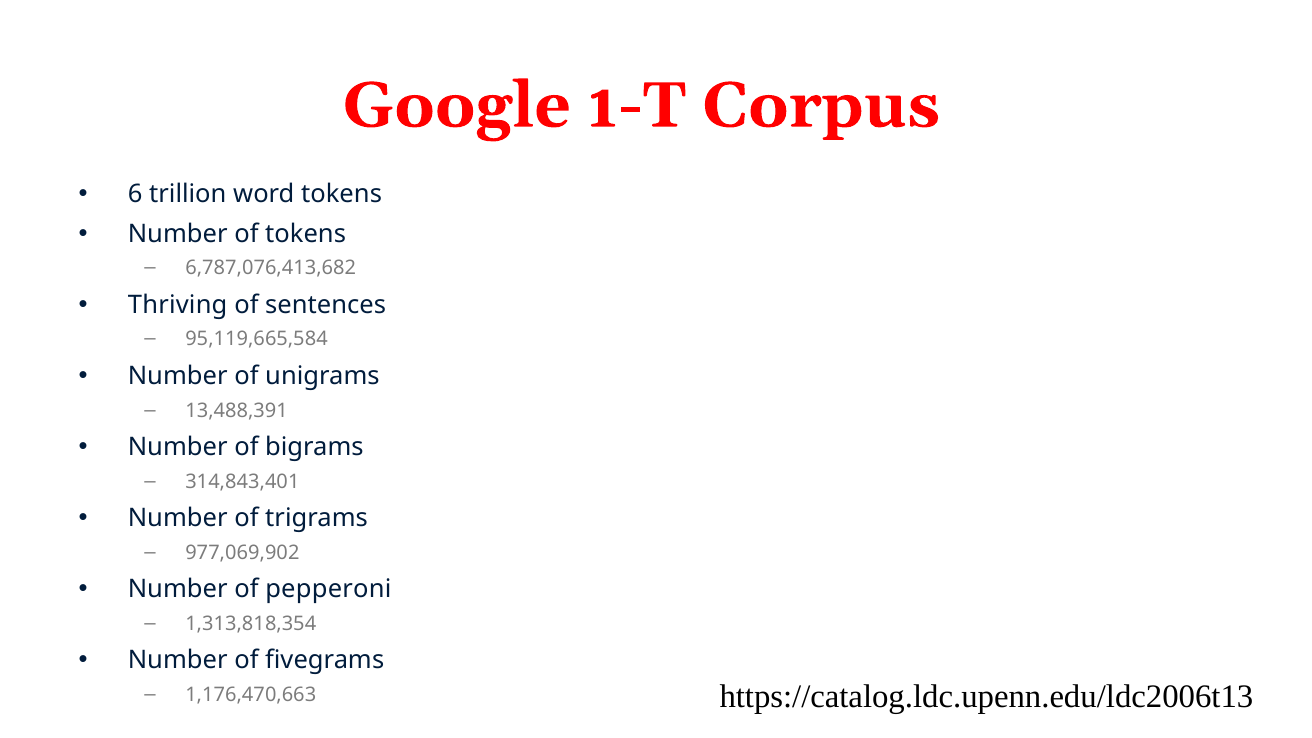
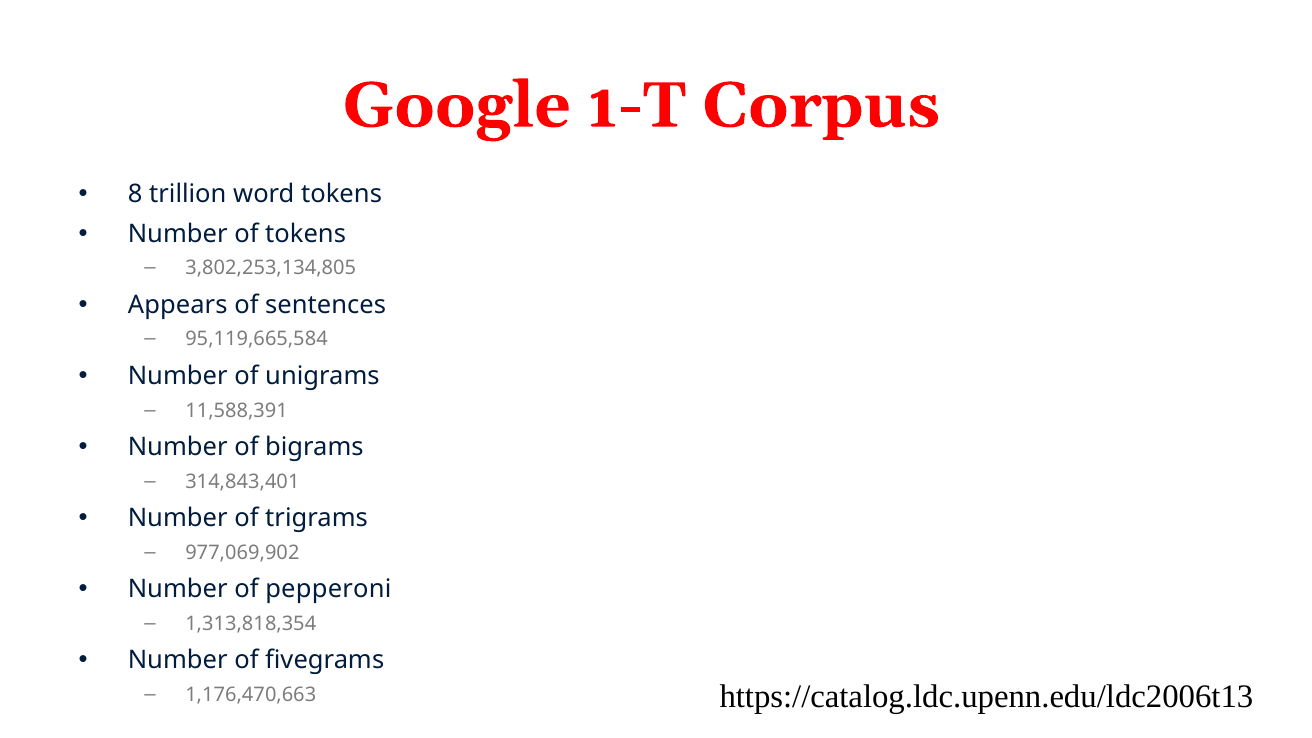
6: 6 -> 8 (135, 194)
6,787,076,413,682: 6,787,076,413,682 -> 3,802,253,134,805 (271, 268)
Thriving: Thriving -> Appears (178, 305)
13,488,391: 13,488,391 -> 11,588,391 (237, 410)
